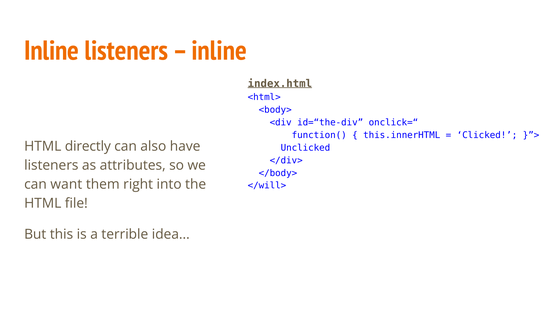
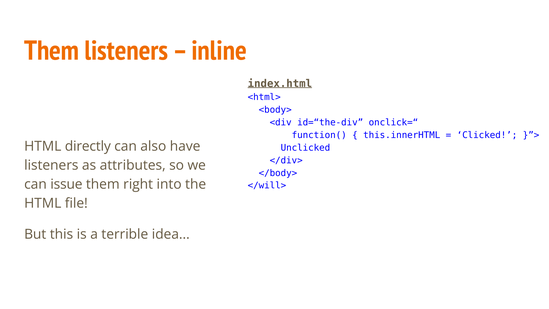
Inline: Inline -> Them (52, 51)
want: want -> issue (66, 184)
